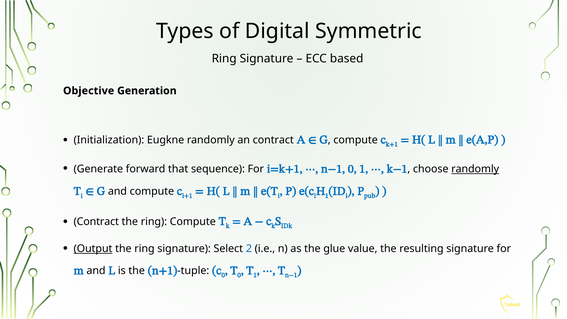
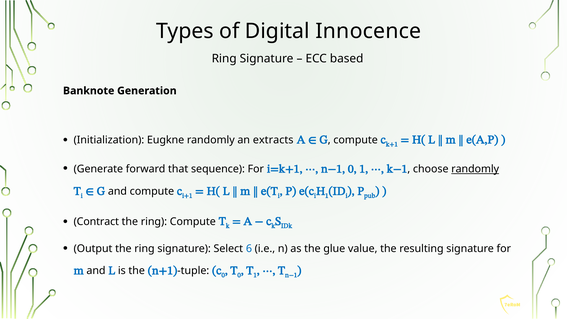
Symmetric: Symmetric -> Innocence (368, 31)
Objective: Objective -> Banknote (89, 91)
an contract: contract -> extracts (273, 140)
Output underline: present -> none (93, 249)
2: 2 -> 6 (249, 249)
